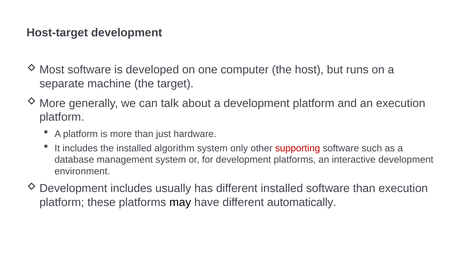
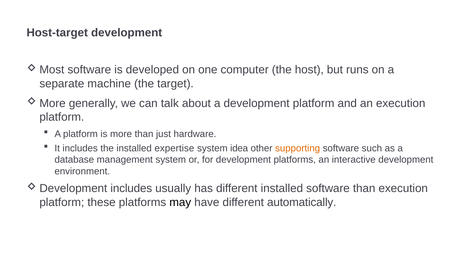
algorithm: algorithm -> expertise (174, 148)
only: only -> idea (239, 148)
supporting colour: red -> orange (298, 148)
